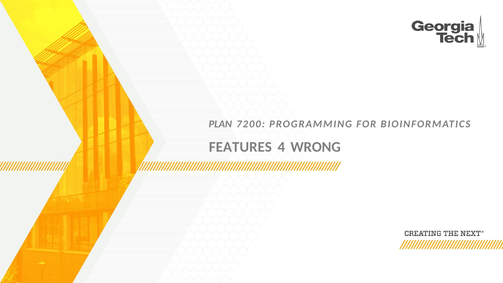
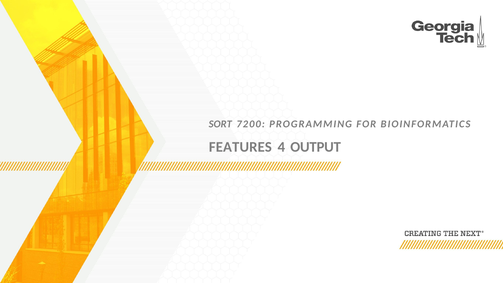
PLAN: PLAN -> SORT (220, 124)
WRONG: WRONG -> OUTPUT (316, 147)
